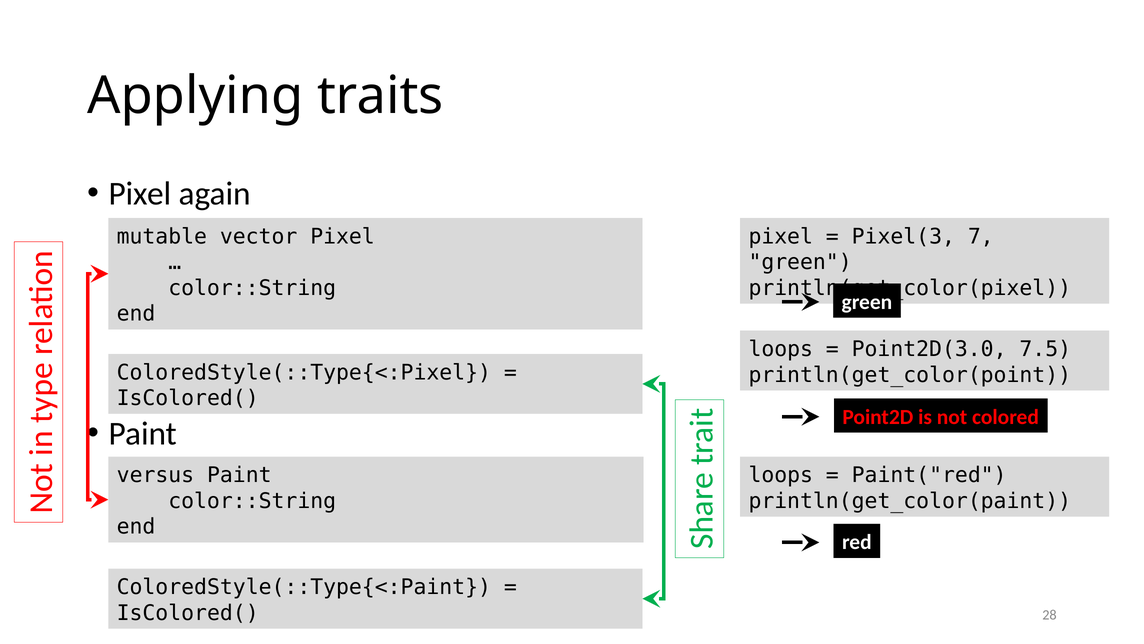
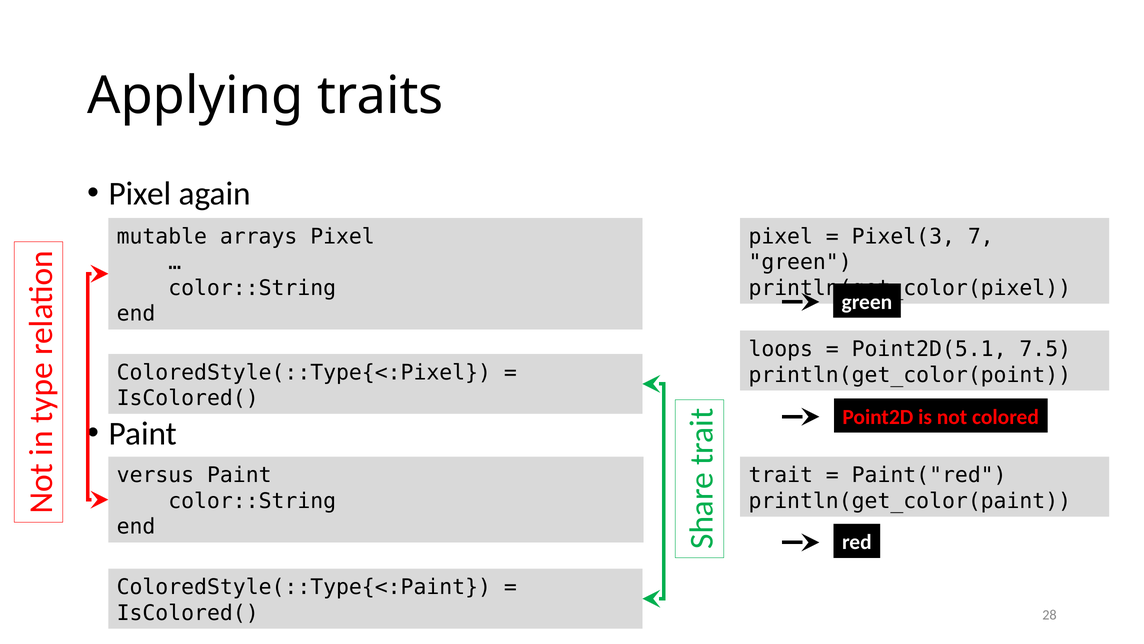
vector: vector -> arrays (259, 236)
Point2D(3.0: Point2D(3.0 -> Point2D(5.1 (929, 349)
loops: loops -> trait (781, 475)
